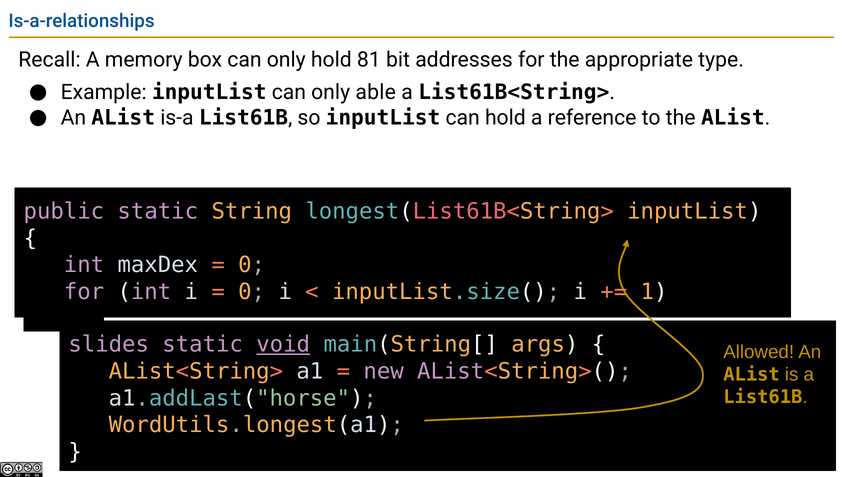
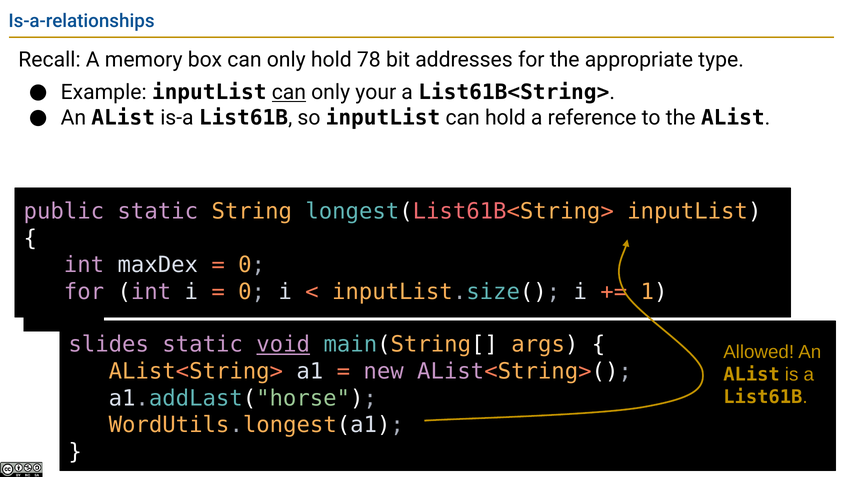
81: 81 -> 78 (369, 60)
can underline: none -> present (289, 92)
able: able -> your (376, 92)
